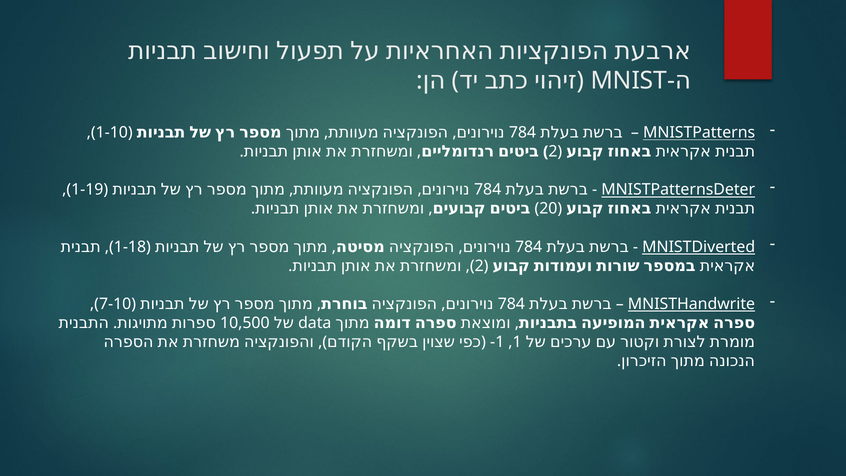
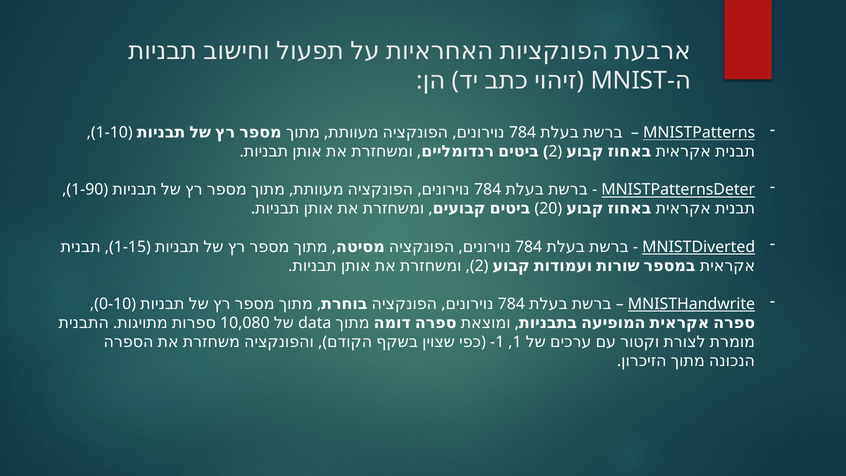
1-19: 1-19 -> 1-90 (87, 190)
1-18: 1-18 -> 1-15 (130, 247)
7-10: 7-10 -> 0-10 (115, 304)
10,500: 10,500 -> 10,080 (245, 323)
